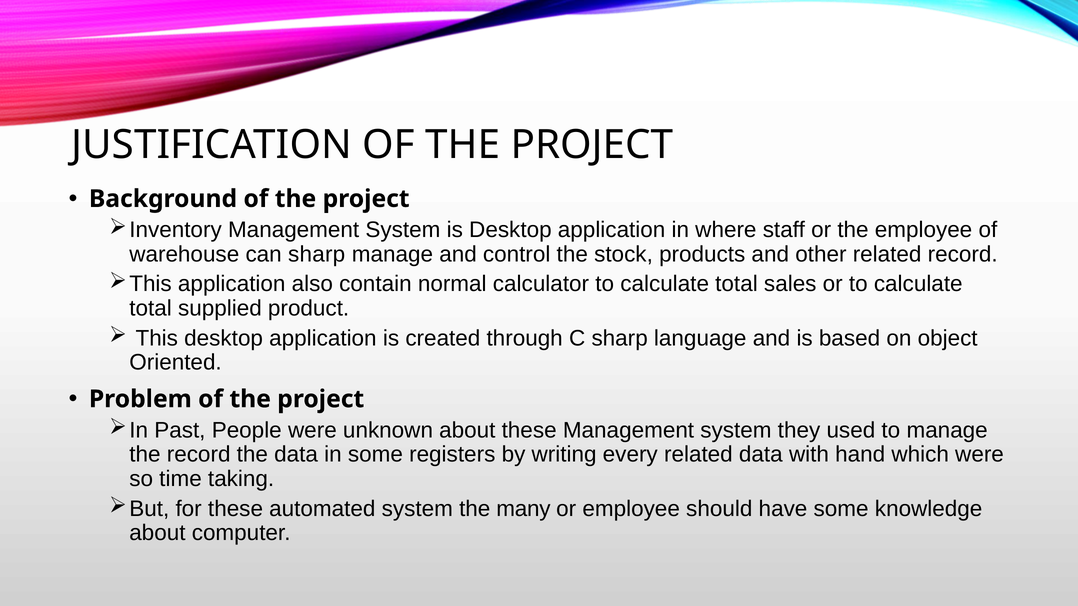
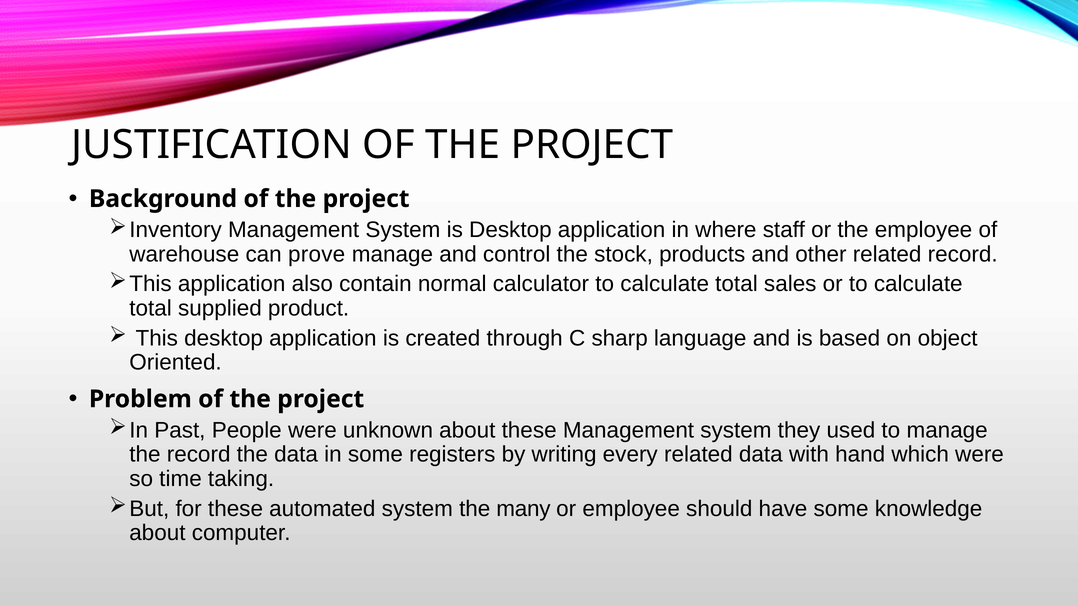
can sharp: sharp -> prove (317, 254)
